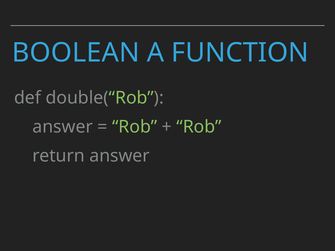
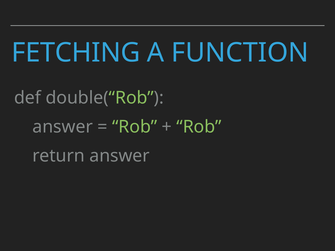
BOOLEAN: BOOLEAN -> FETCHING (76, 53)
